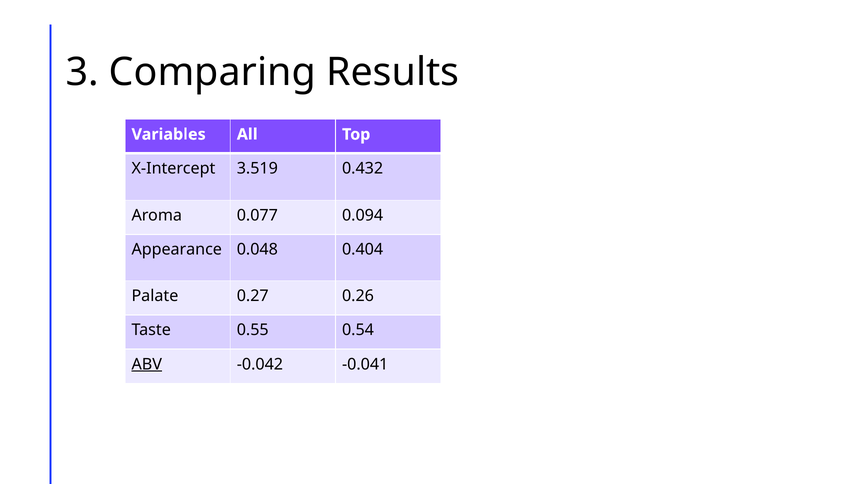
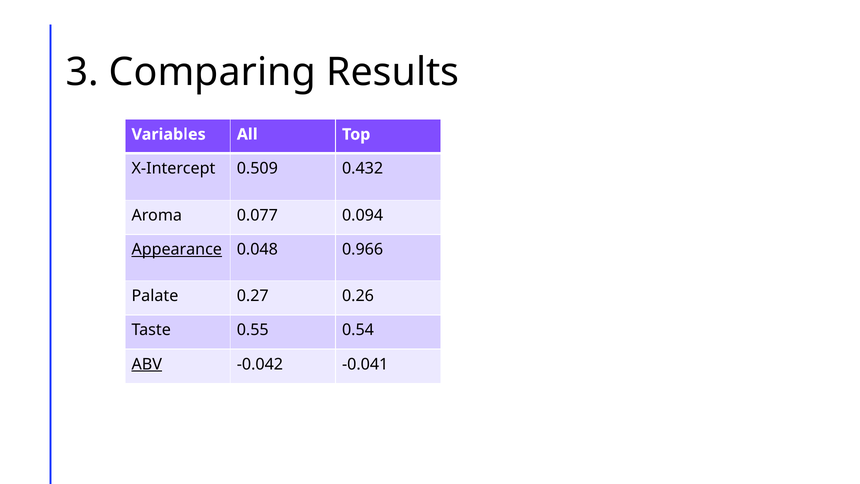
3.519: 3.519 -> 0.509 (257, 168)
Appearance underline: none -> present (177, 249)
0.404: 0.404 -> 0.966 (363, 249)
